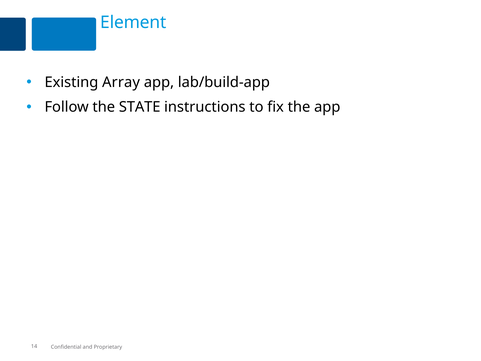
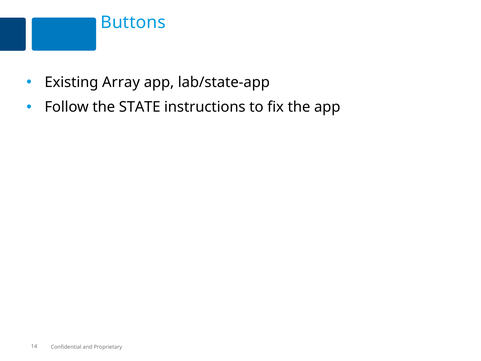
Element: Element -> Buttons (133, 22)
lab/build-app: lab/build-app -> lab/state-app (224, 82)
